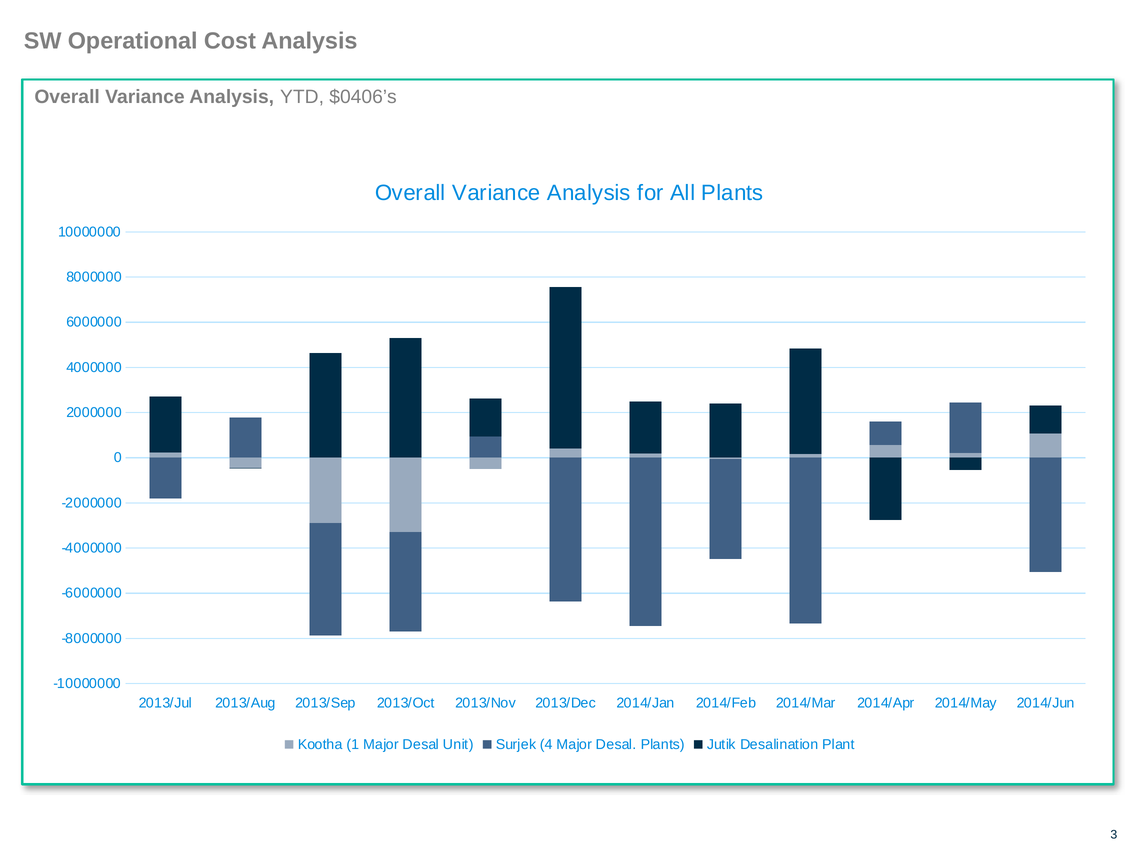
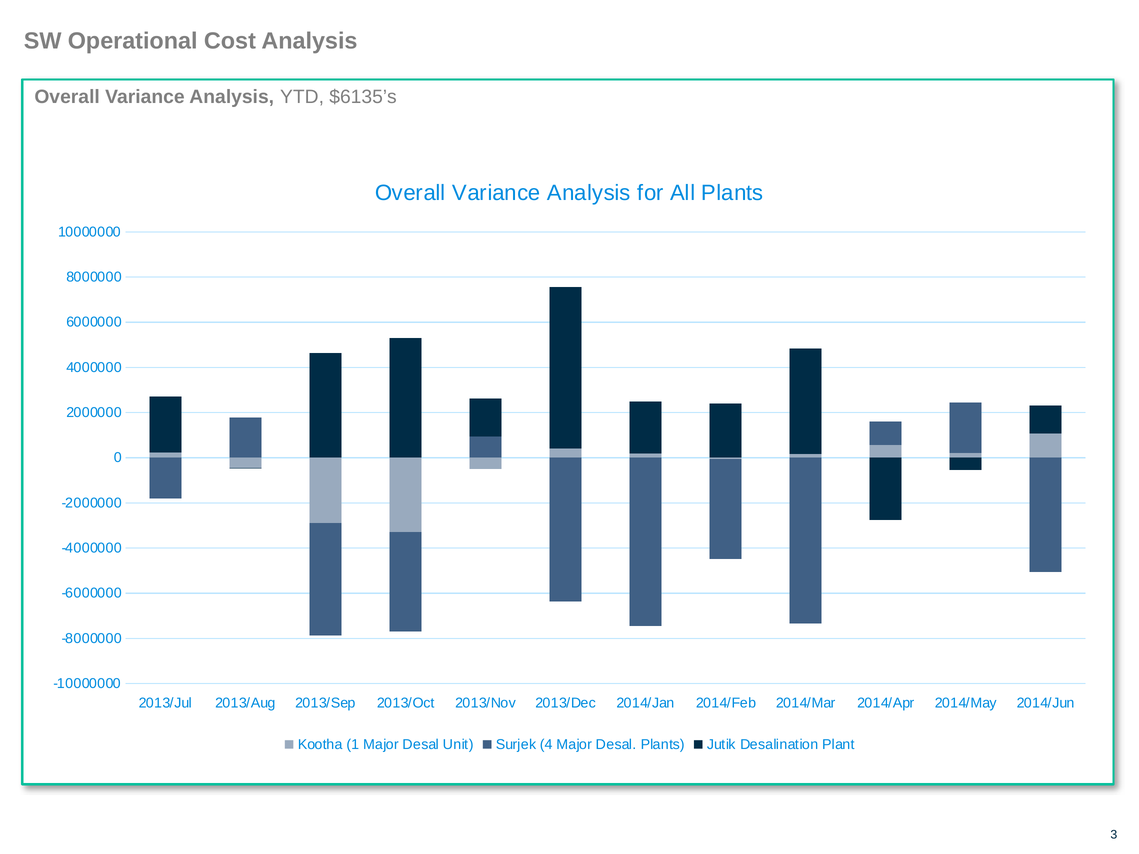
$0406’s: $0406’s -> $6135’s (363, 97)
